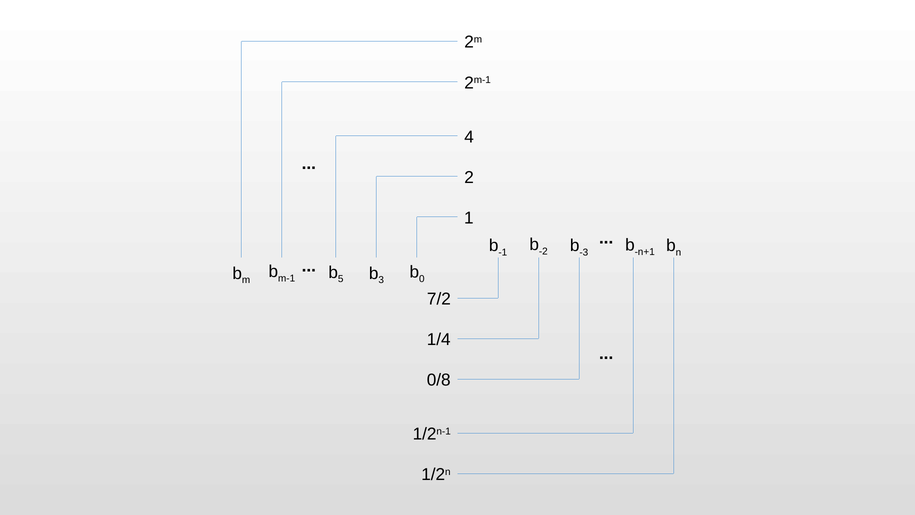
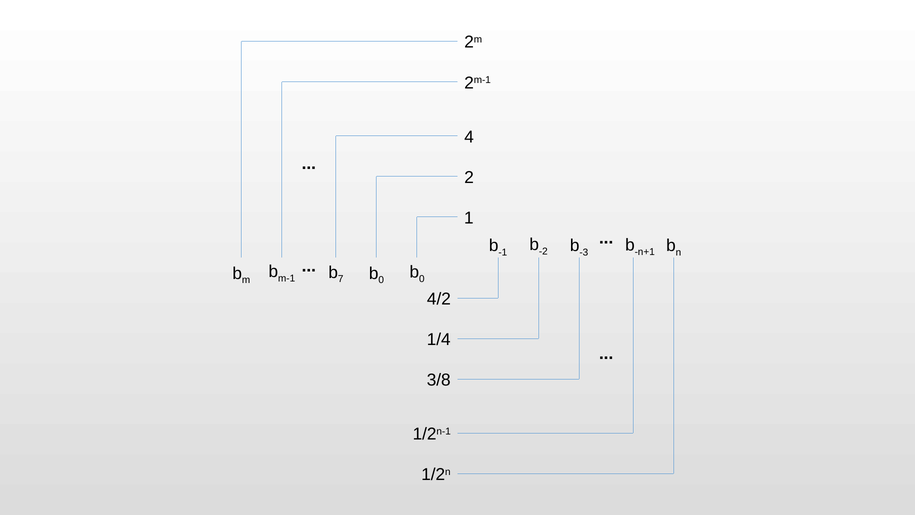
5: 5 -> 7 (341, 279)
3: 3 -> 0 (381, 280)
7/2: 7/2 -> 4/2 (439, 299)
0/8: 0/8 -> 3/8 (439, 380)
